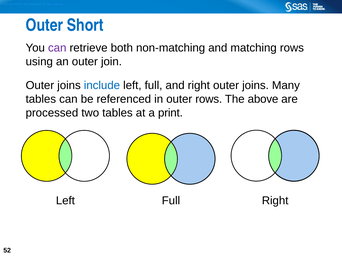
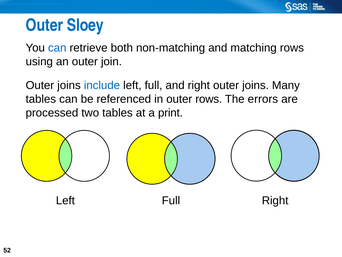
Short: Short -> Sloey (85, 25)
can colour: purple -> blue (57, 48)
above: above -> errors (263, 99)
